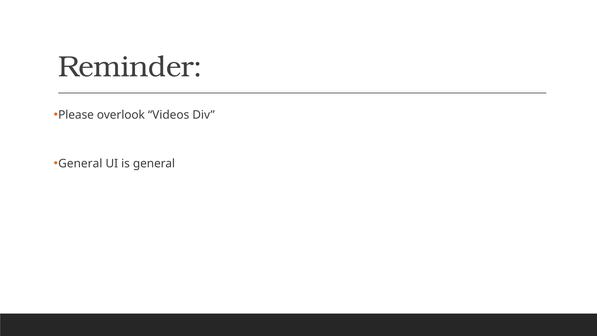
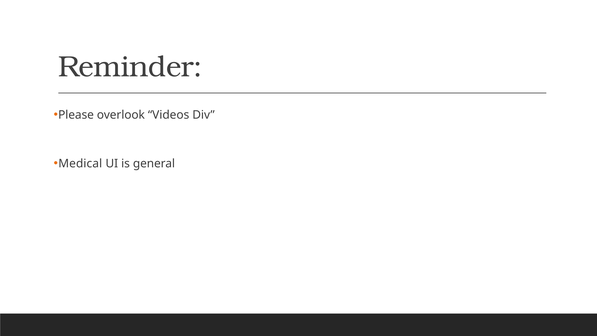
General: General -> Medical (80, 163)
